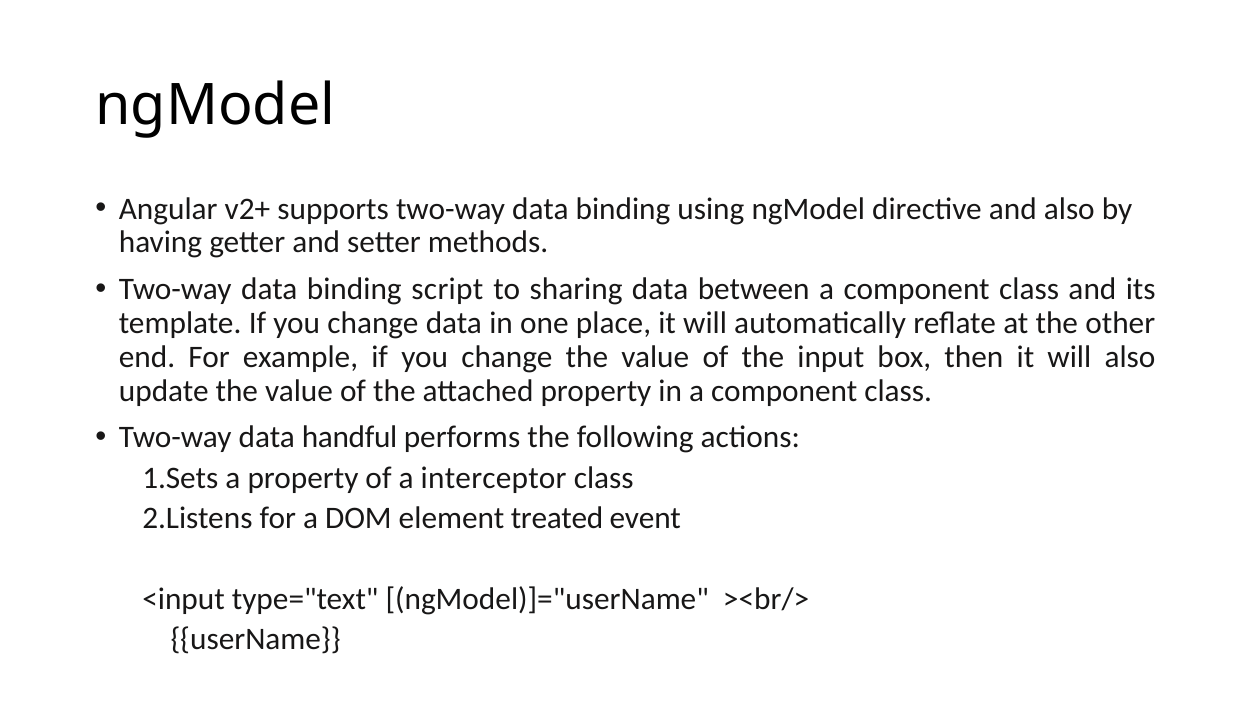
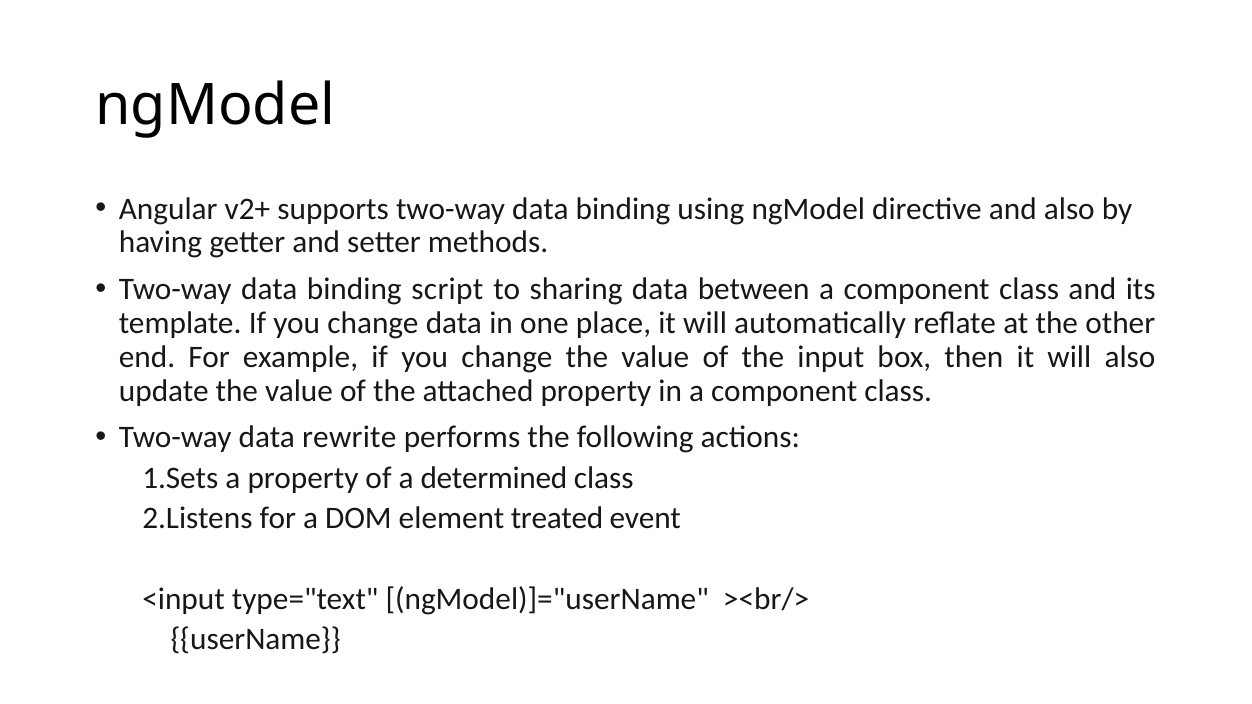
handful: handful -> rewrite (349, 438)
interceptor: interceptor -> determined (494, 478)
